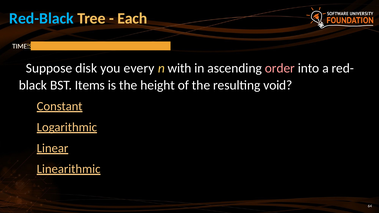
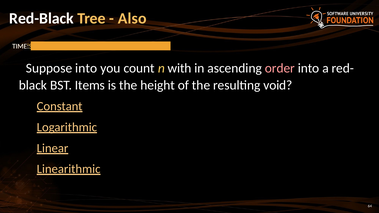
Red-Black colour: light blue -> white (41, 18)
Each: Each -> Also (132, 18)
disk: disk -> into (86, 68)
every: every -> count (139, 68)
